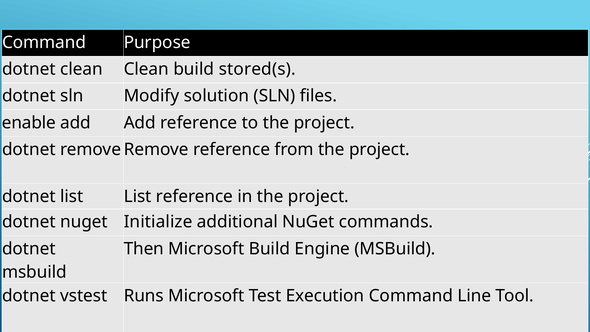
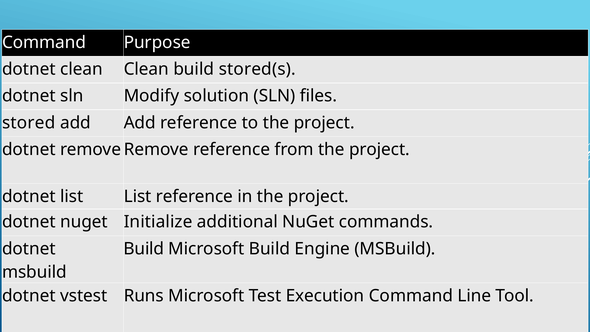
enable: enable -> stored (29, 123)
Then: Then -> Build (144, 249)
